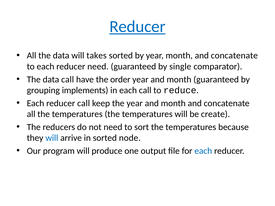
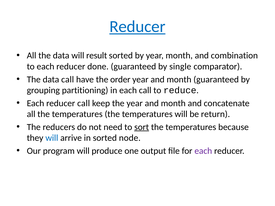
takes: takes -> result (97, 56)
year month and concatenate: concatenate -> combination (234, 56)
reducer need: need -> done (98, 67)
implements: implements -> partitioning (85, 90)
create: create -> return (216, 114)
sort underline: none -> present (142, 127)
each colour: blue -> purple (203, 151)
